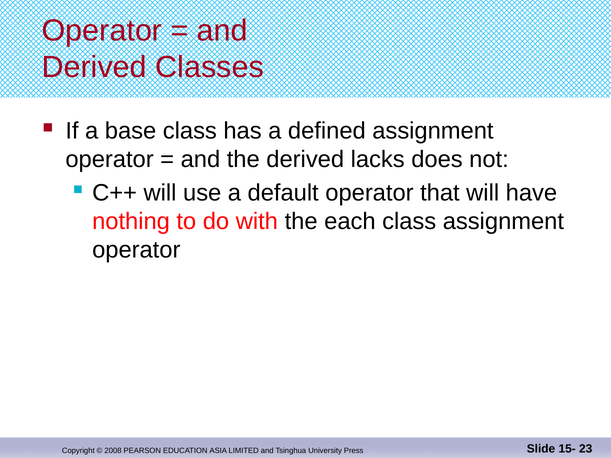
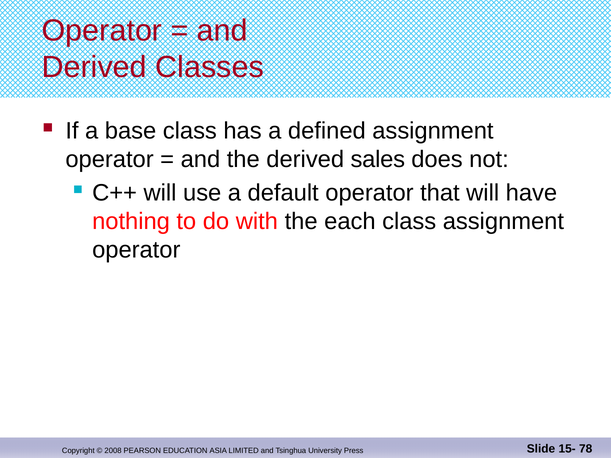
lacks: lacks -> sales (378, 160)
23: 23 -> 78 (586, 449)
